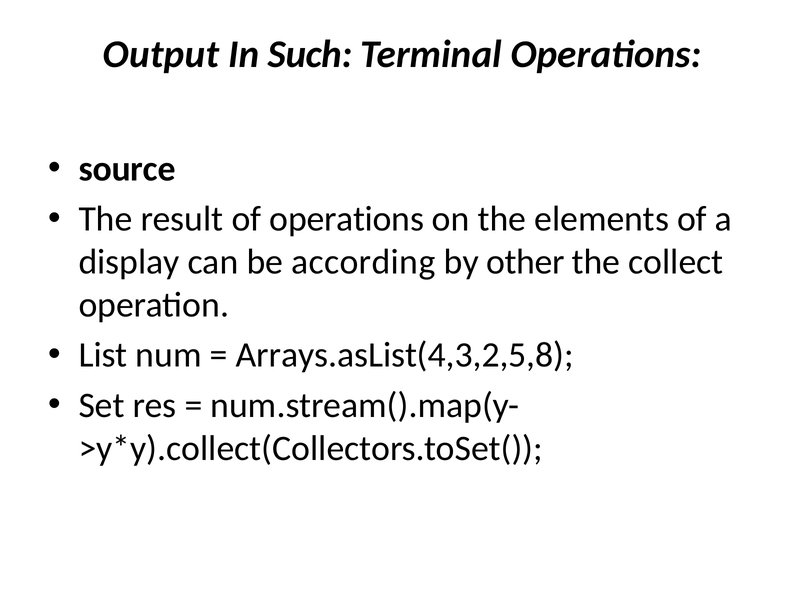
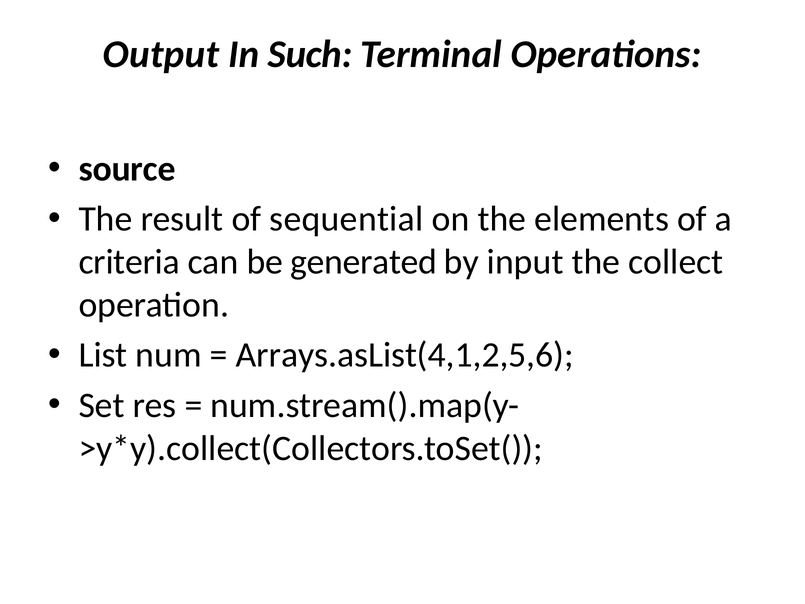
of operations: operations -> sequential (346, 219)
display: display -> criteria (129, 262)
according: according -> generated (364, 262)
other: other -> input (525, 262)
Arrays.asList(4,3,2,5,8: Arrays.asList(4,3,2,5,8 -> Arrays.asList(4,1,2,5,6 (405, 355)
